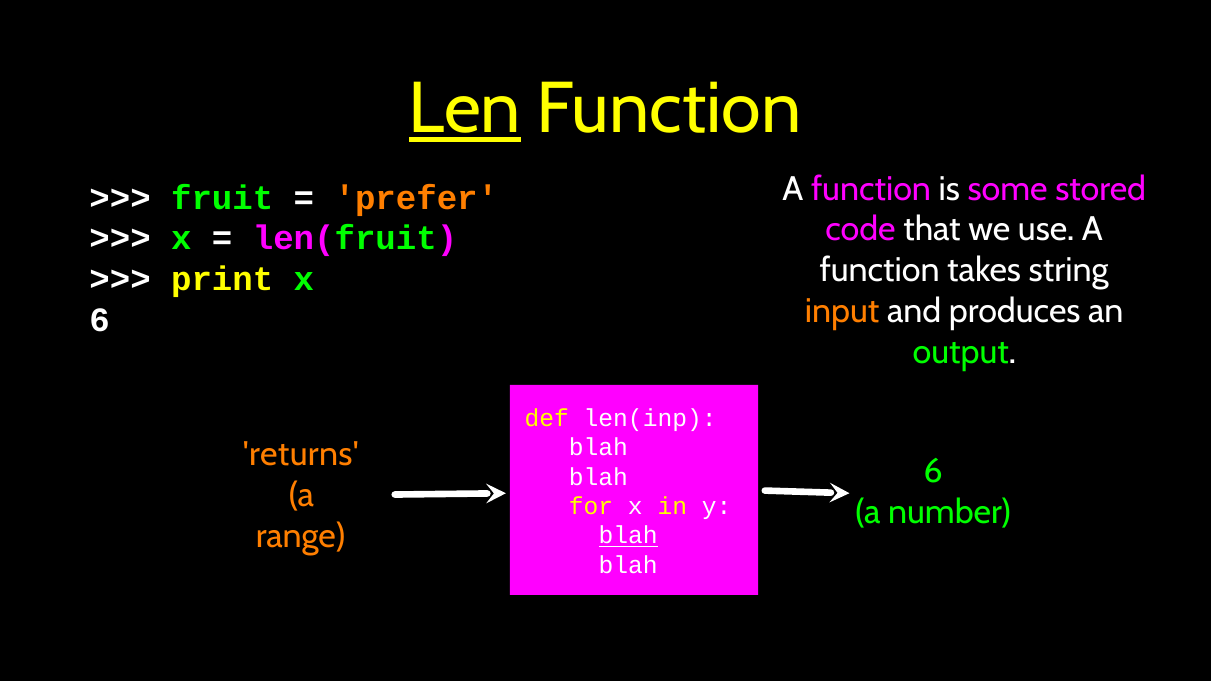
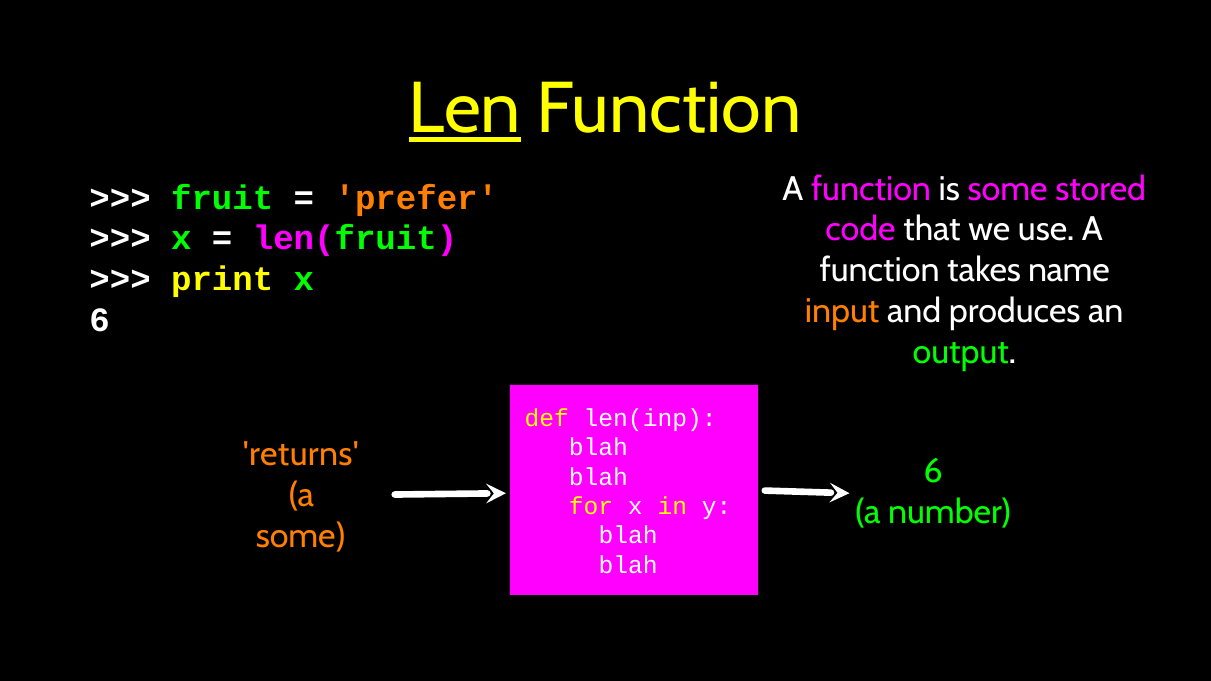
string: string -> name (1069, 271)
range: range -> some (301, 537)
blah underline: present -> none (628, 536)
